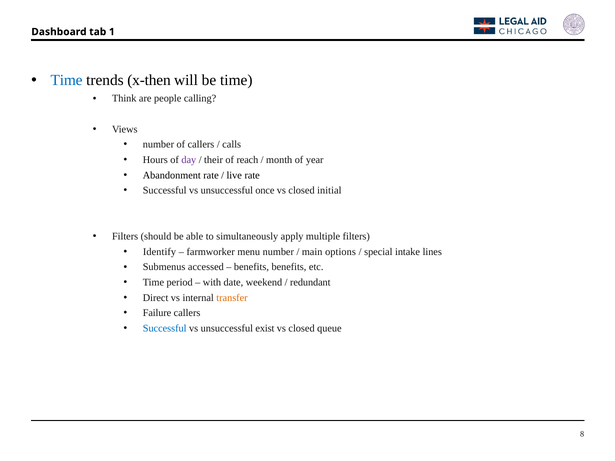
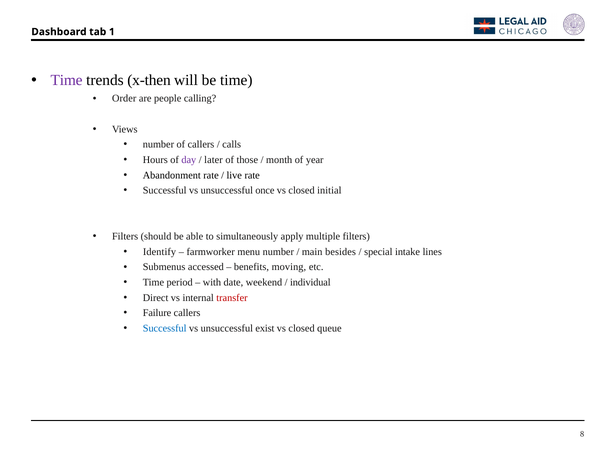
Time colour: blue -> purple (67, 80)
Think: Think -> Order (124, 99)
their: their -> later (213, 160)
reach: reach -> those (247, 160)
options: options -> besides (341, 252)
benefits benefits: benefits -> moving (289, 267)
redundant: redundant -> individual (310, 283)
transfer colour: orange -> red (232, 298)
